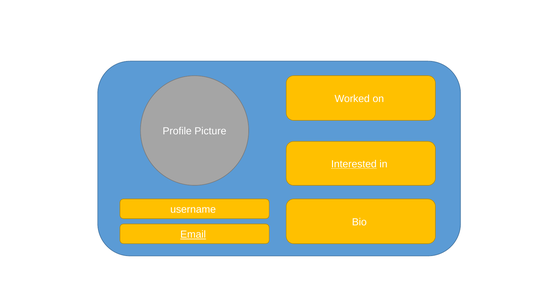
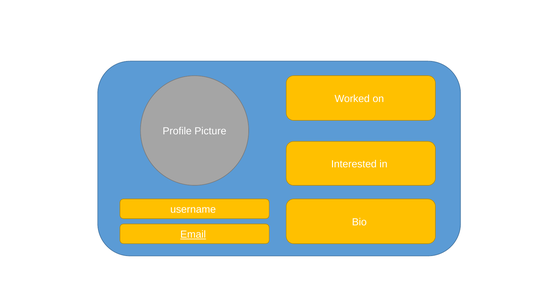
Interested underline: present -> none (354, 164)
